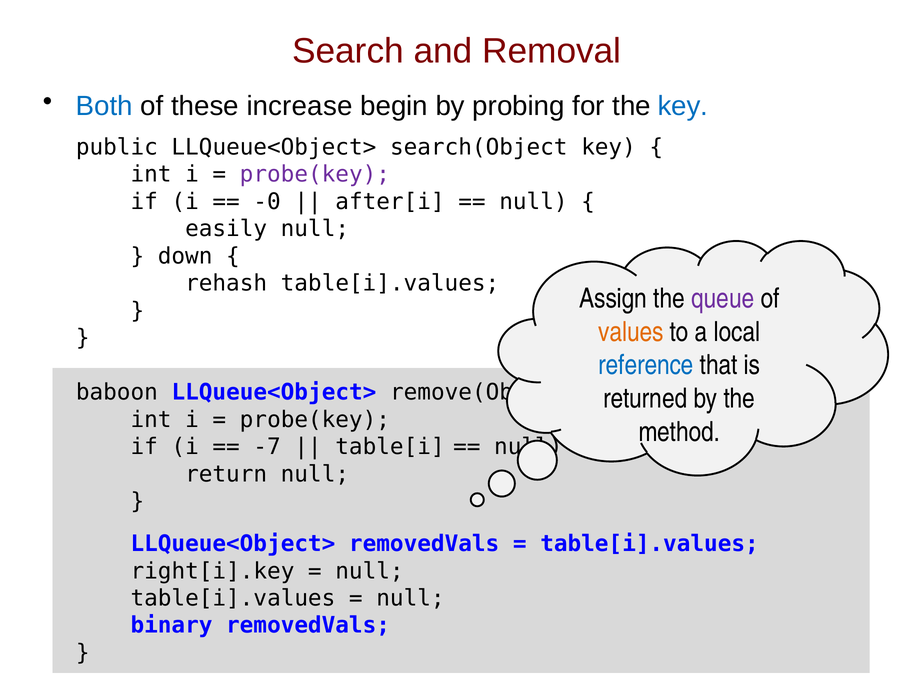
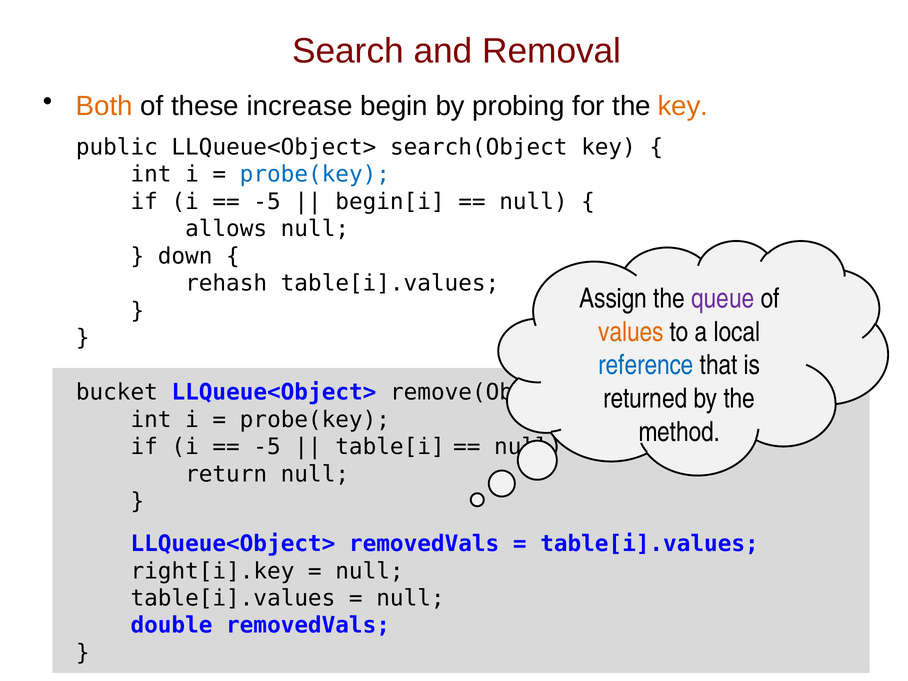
Both colour: blue -> orange (104, 106)
key colour: blue -> orange (683, 106)
probe(key colour: purple -> blue (315, 175)
-0: -0 -> -5 (267, 202)
after[i: after[i -> begin[i (390, 202)
easily: easily -> allows (226, 229)
baboon: baboon -> bucket (117, 392)
-7: -7 -> -5 (267, 447)
binary: binary -> double (172, 625)
